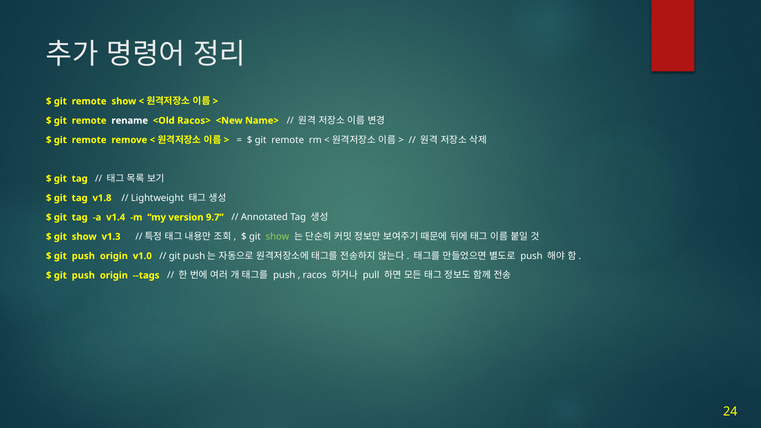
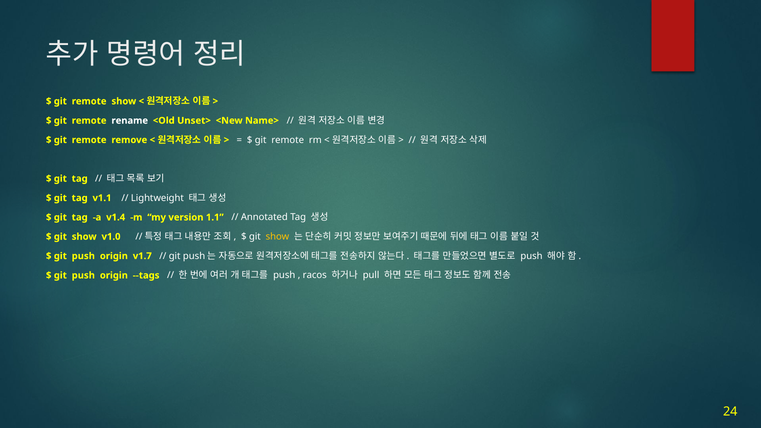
Racos>: Racos> -> Unset> (194, 121)
v1.8: v1.8 -> v1.1 (102, 198)
9.7: 9.7 -> 1.1 (215, 217)
v1.3: v1.3 -> v1.0 (111, 237)
show colour: light green -> yellow (277, 237)
v1.0: v1.0 -> v1.7 (142, 256)
